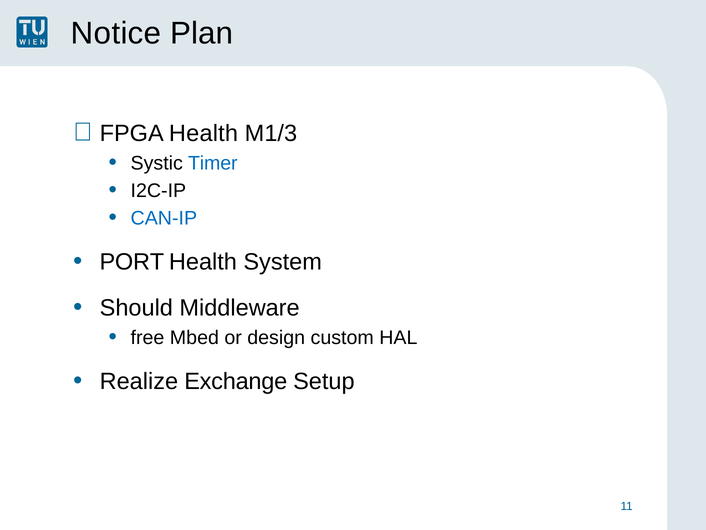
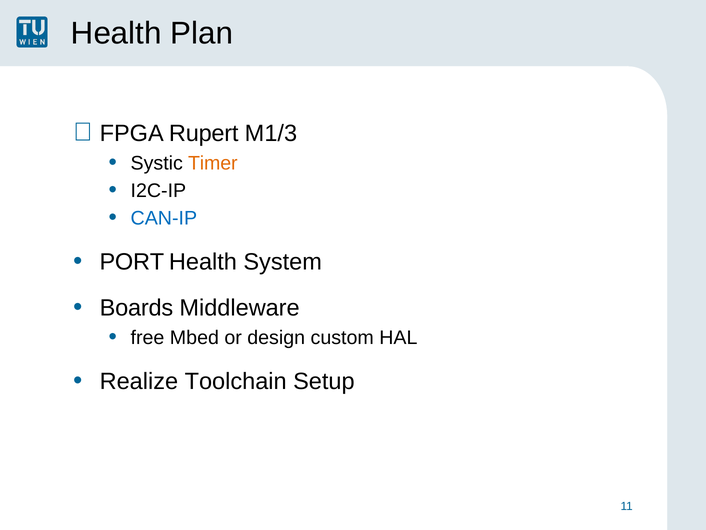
Notice: Notice -> Health (116, 34)
FPGA Health: Health -> Rupert (204, 134)
Timer colour: blue -> orange (213, 163)
Should: Should -> Boards (136, 308)
Exchange: Exchange -> Toolchain (236, 381)
